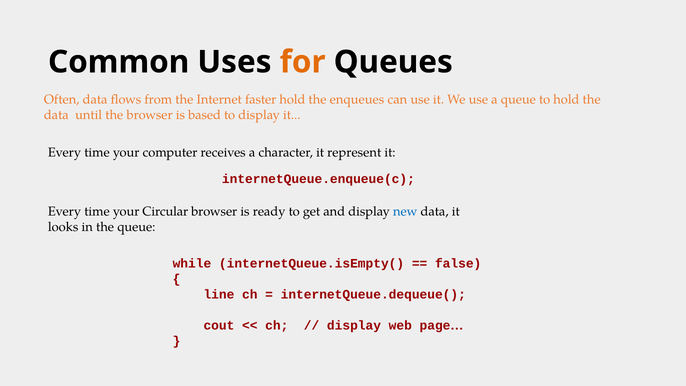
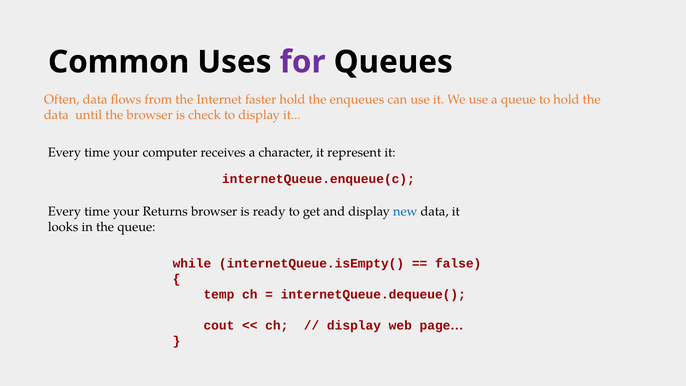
for colour: orange -> purple (303, 62)
based: based -> check (204, 115)
Circular: Circular -> Returns (165, 212)
line: line -> temp (219, 294)
